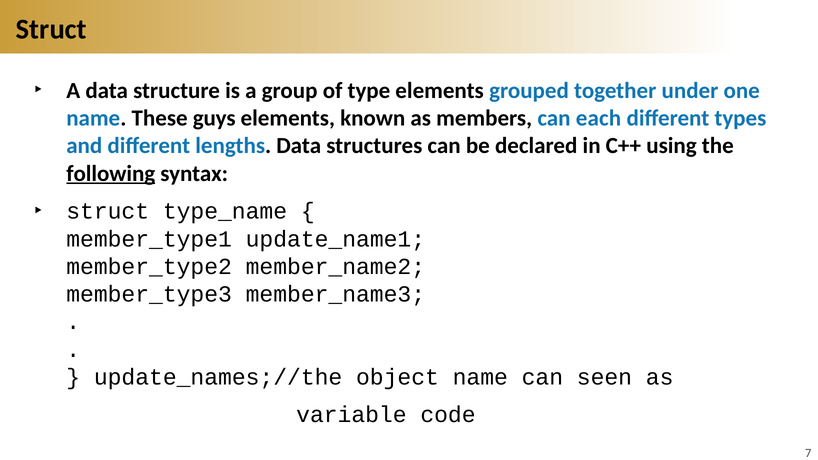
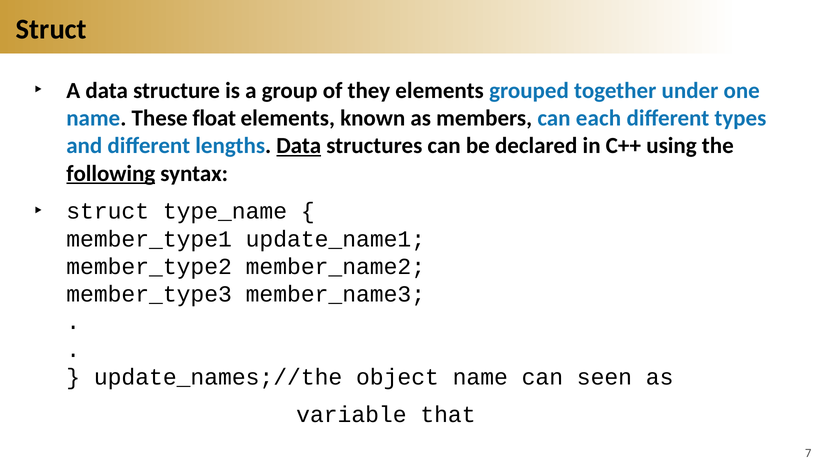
type: type -> they (369, 91)
guys: guys -> float (214, 118)
Data underline: none -> present (299, 146)
code: code -> that (448, 415)
